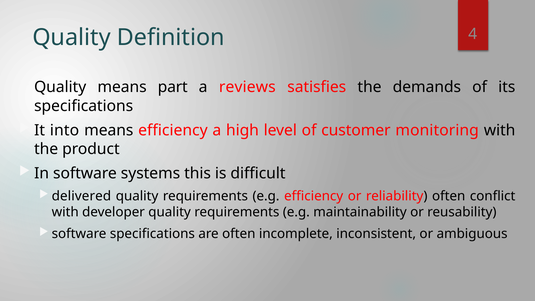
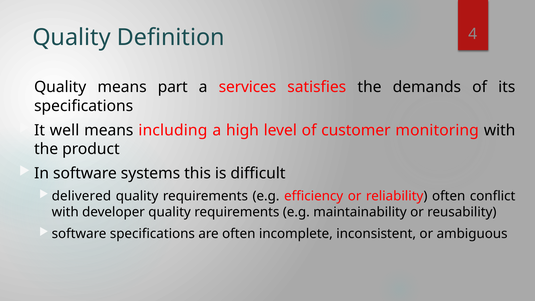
reviews: reviews -> services (247, 87)
into: into -> well (65, 130)
means efficiency: efficiency -> including (173, 130)
